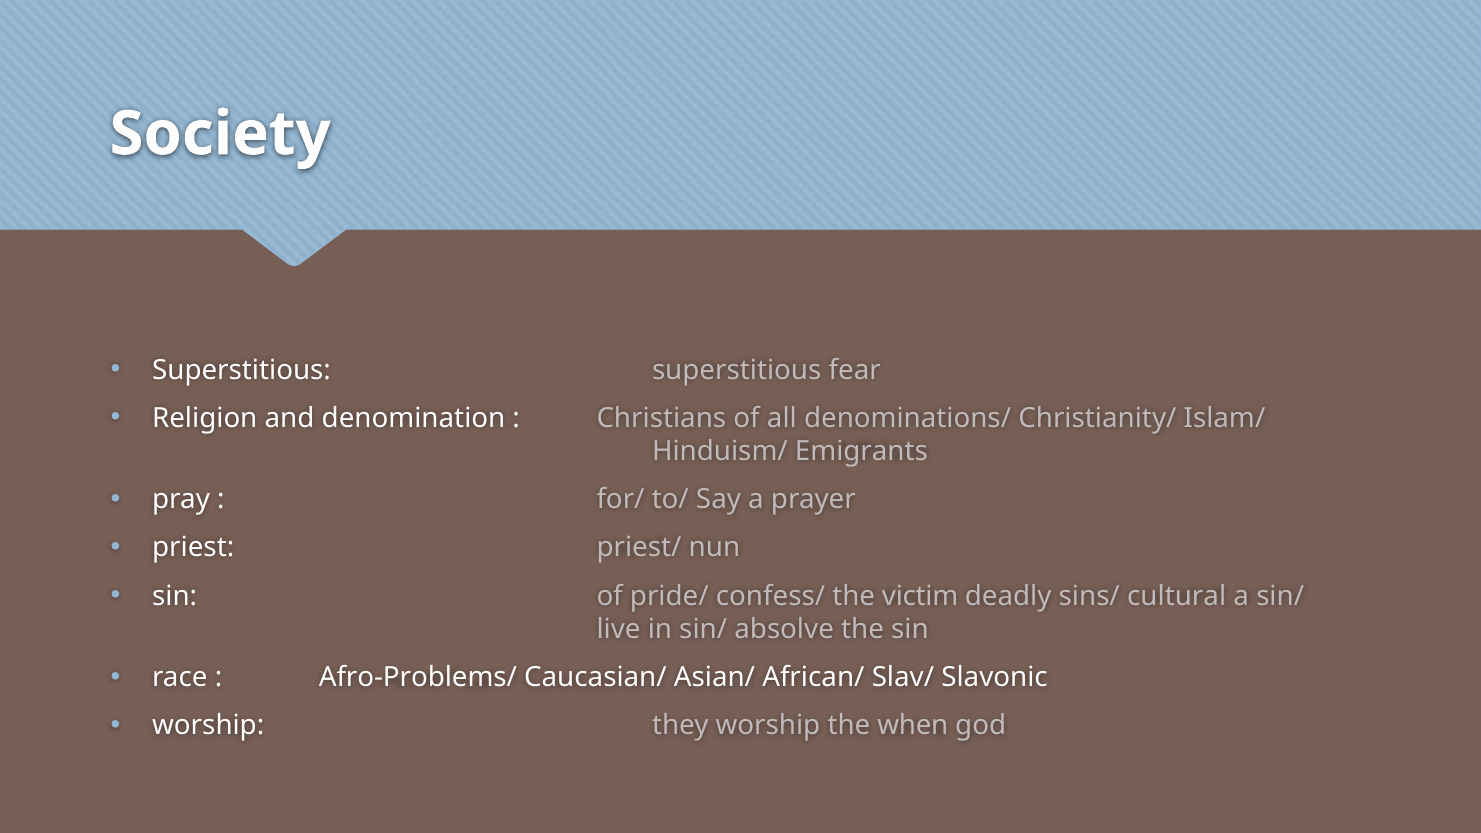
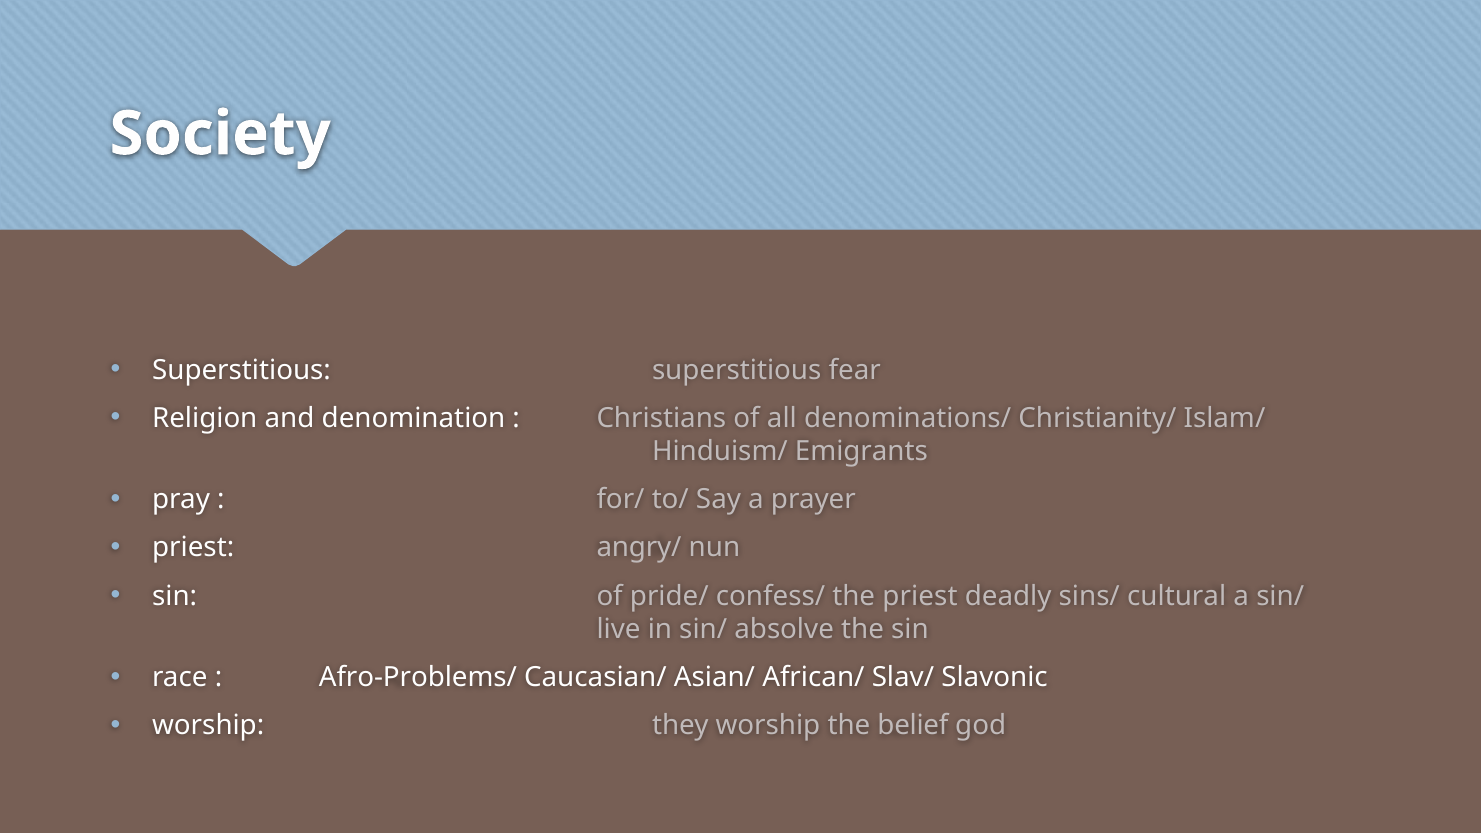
priest/: priest/ -> angry/ (639, 548)
the victim: victim -> priest (920, 596)
when: when -> belief (913, 726)
